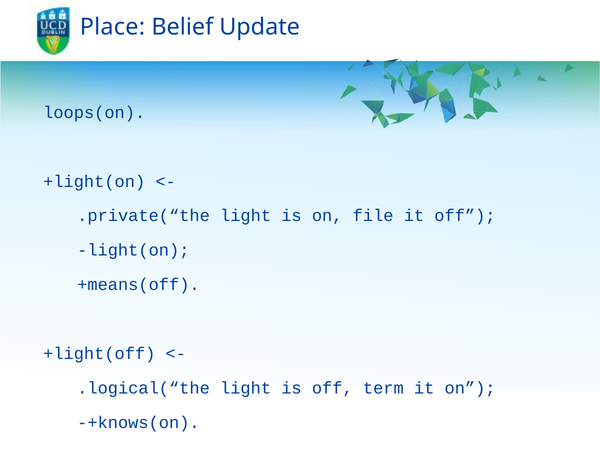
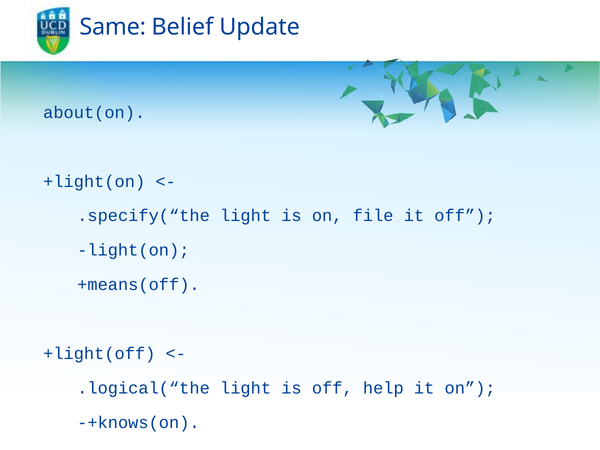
Place: Place -> Same (113, 27)
loops(on: loops(on -> about(on (94, 112)
.private(“the: .private(“the -> .specify(“the (144, 216)
term: term -> help (383, 388)
